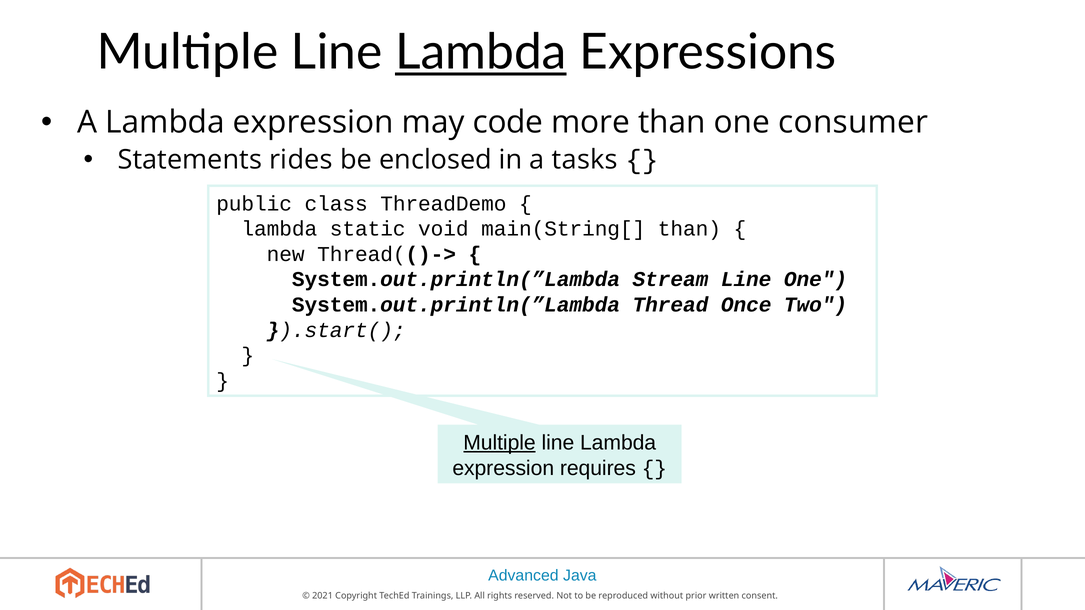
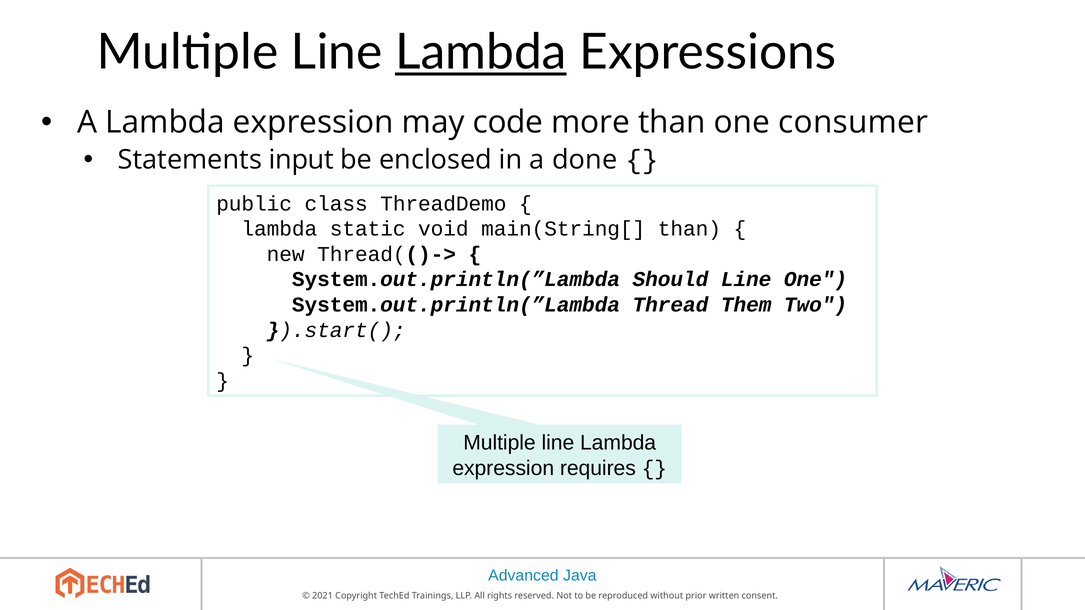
rides: rides -> input (301, 160)
tasks: tasks -> done (585, 160)
Stream: Stream -> Should (670, 280)
Once: Once -> Them (746, 305)
Multiple underline: present -> none (500, 443)
